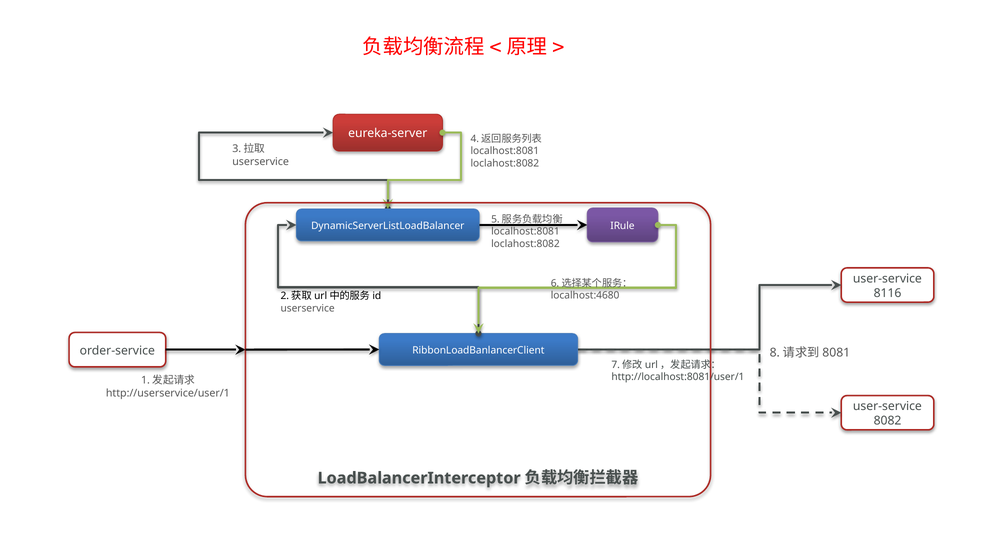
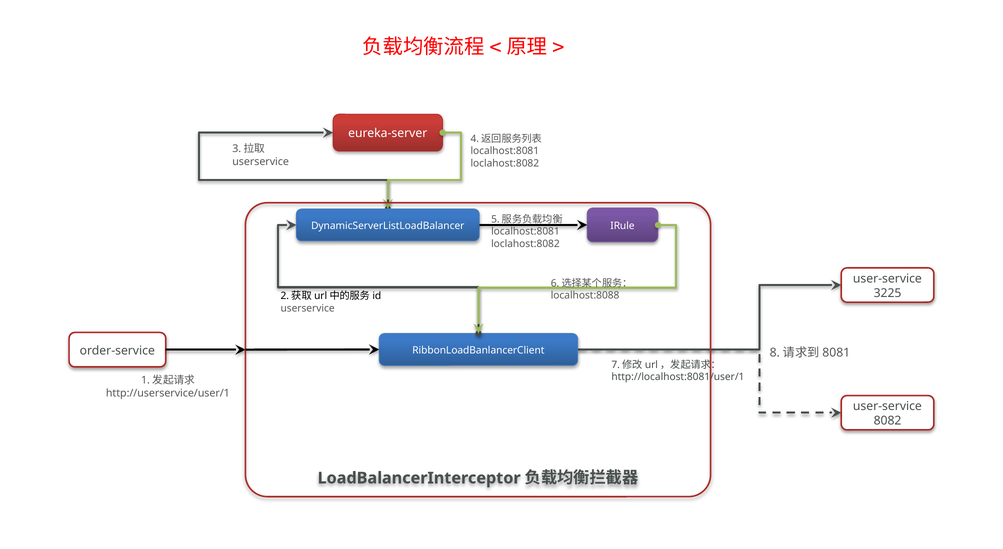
8116: 8116 -> 3225 (888, 293)
localhost:4680: localhost:4680 -> localhost:8088 (585, 296)
